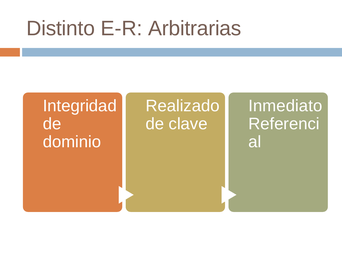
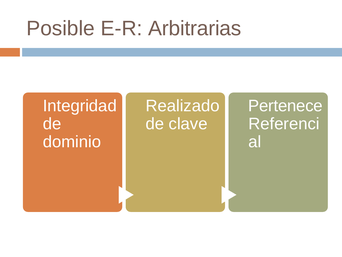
Distinto: Distinto -> Posible (61, 29)
Inmediato: Inmediato -> Pertenece (285, 106)
